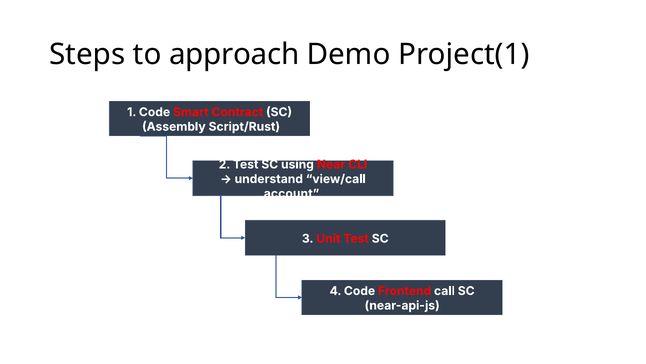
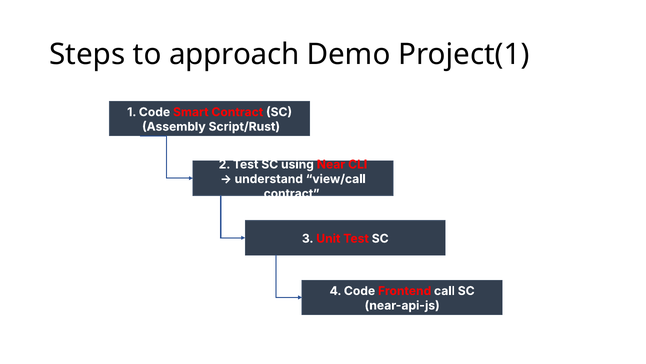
account: account -> contract (292, 193)
